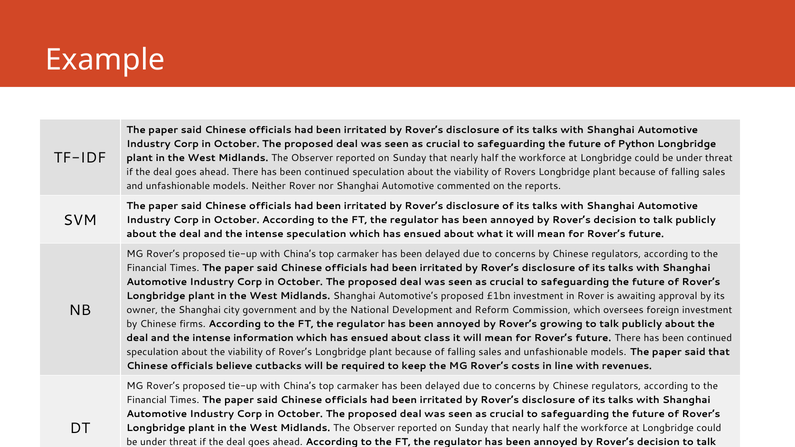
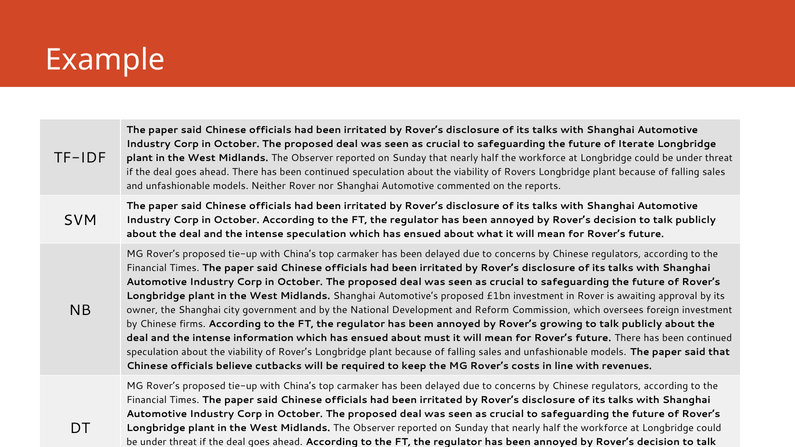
Python: Python -> Iterate (636, 144)
class: class -> must (437, 338)
